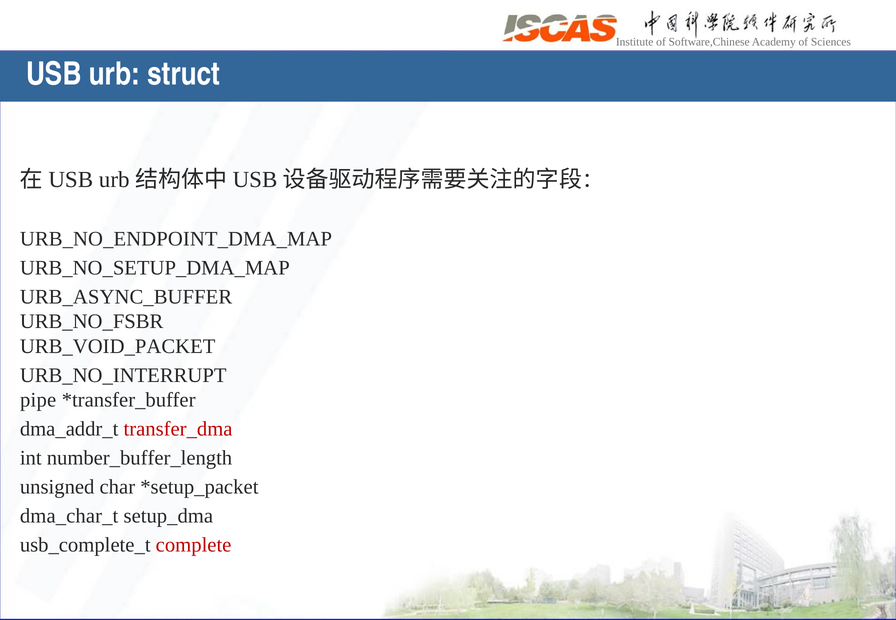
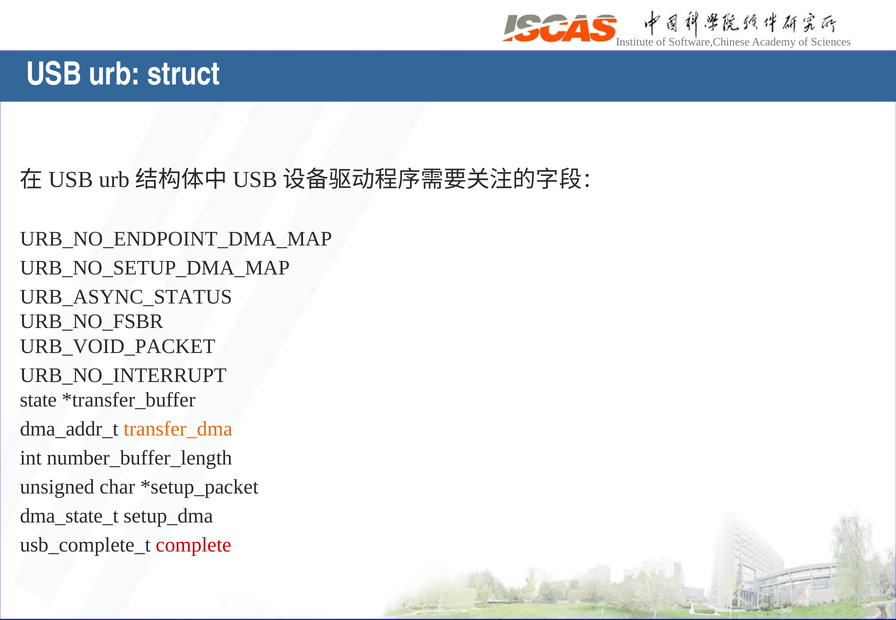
URB_ASYNC_BUFFER: URB_ASYNC_BUFFER -> URB_ASYNC_STATUS (126, 297)
pipe: pipe -> state (38, 400)
transfer_dma colour: red -> orange (178, 429)
dma_char_t: dma_char_t -> dma_state_t (69, 516)
